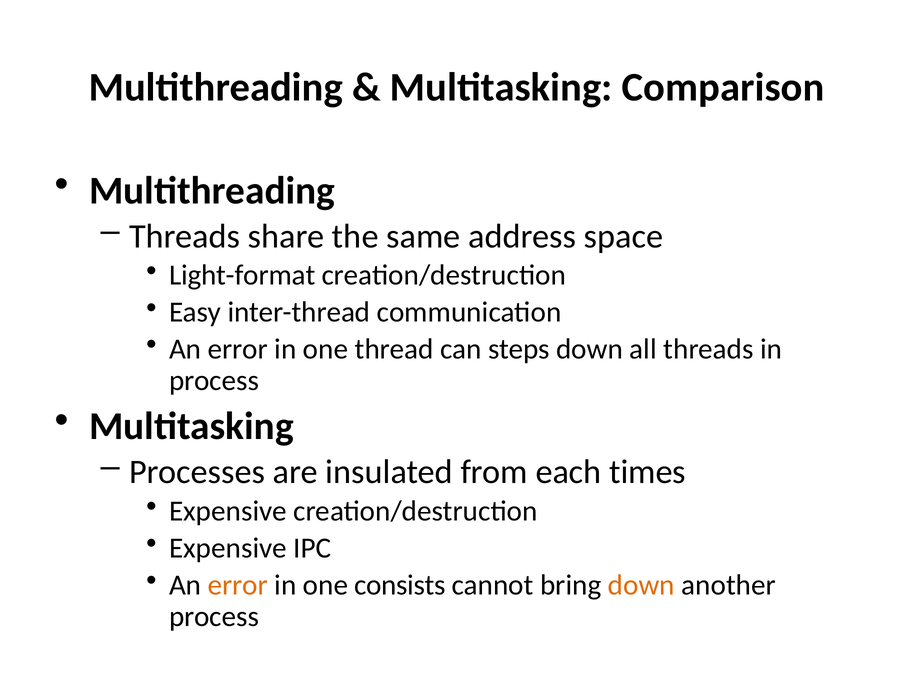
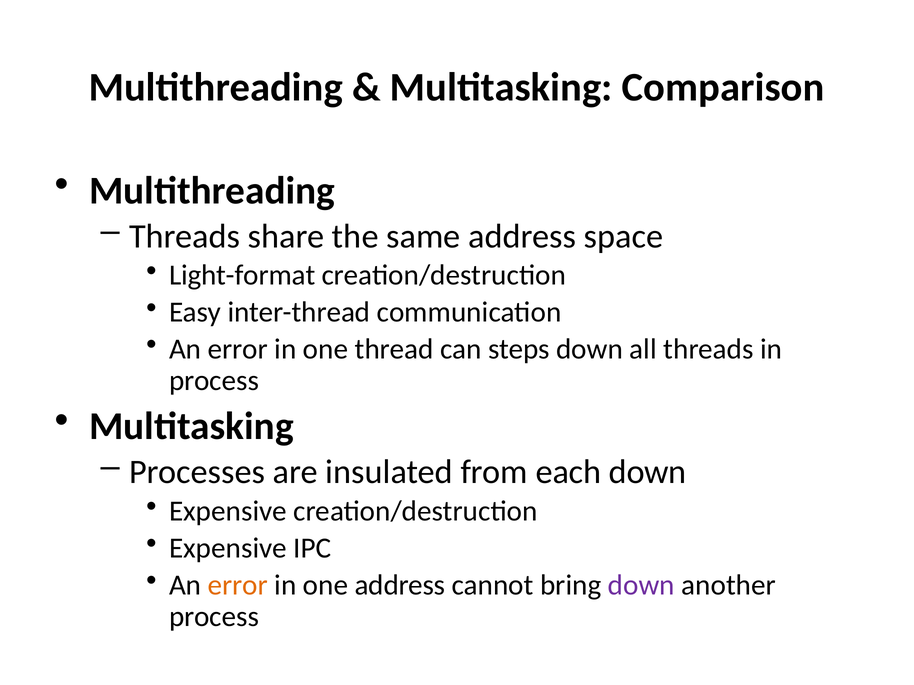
each times: times -> down (648, 472)
one consists: consists -> address (400, 585)
down colour: orange -> purple (641, 585)
